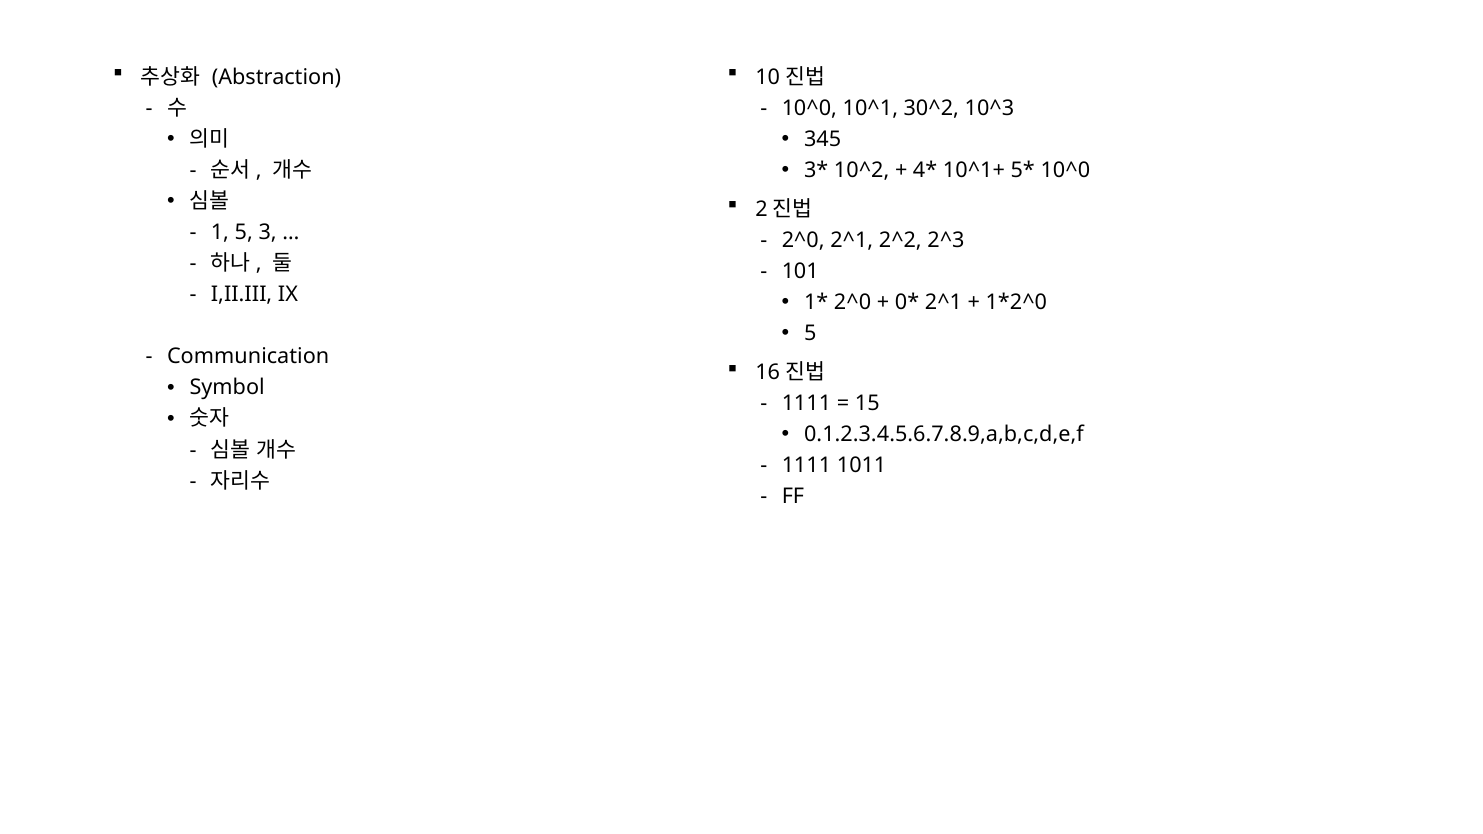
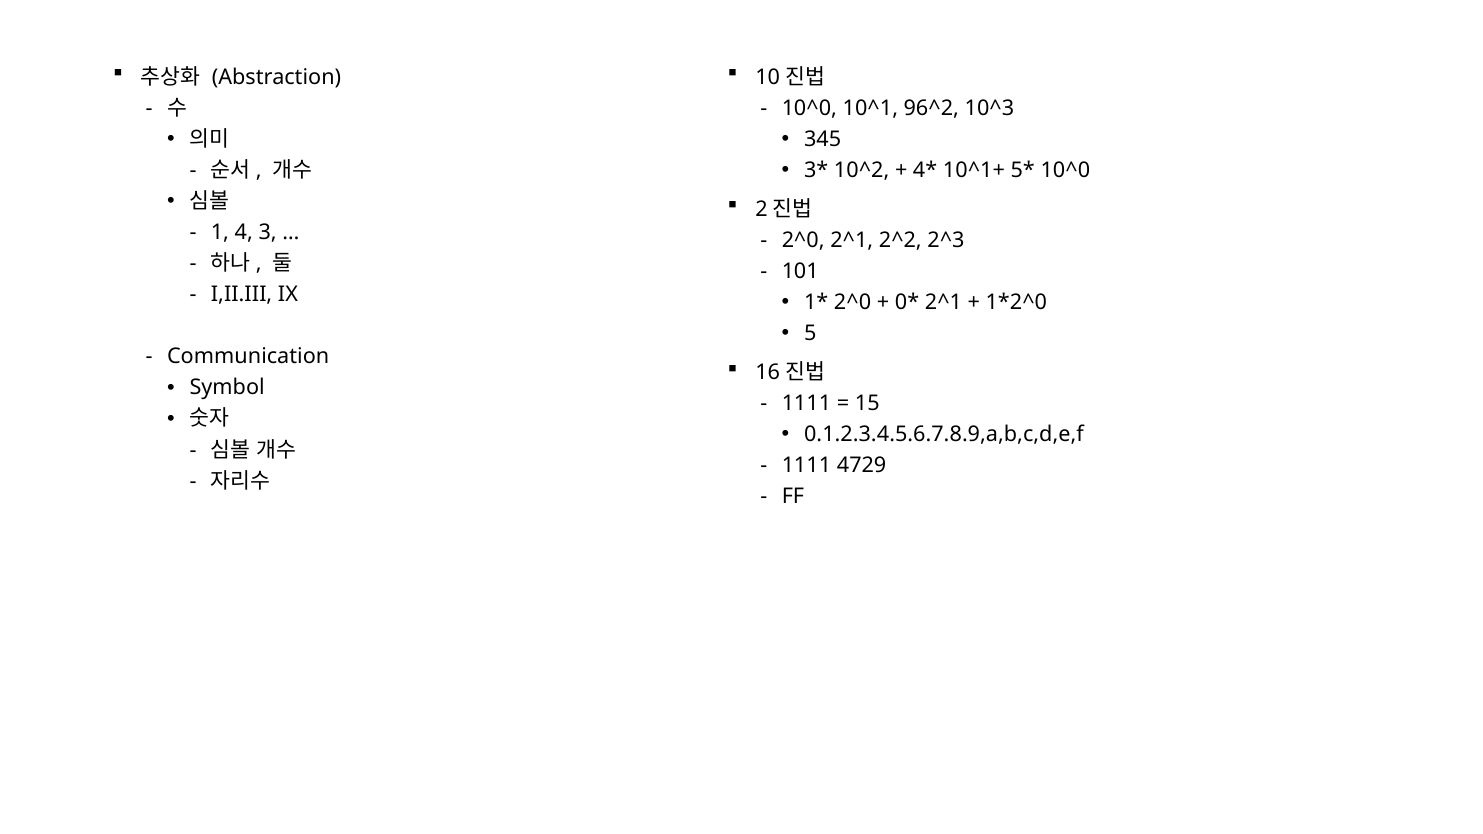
30^2: 30^2 -> 96^2 (931, 108)
1 5: 5 -> 4 (244, 232)
1011: 1011 -> 4729 (862, 466)
